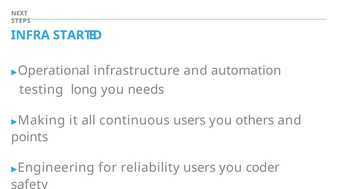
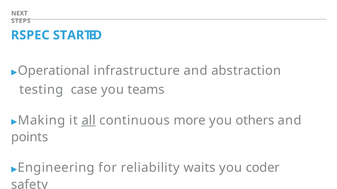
INFRA: INFRA -> RSPEC (30, 35)
automation: automation -> abstraction (246, 71)
long: long -> case (84, 90)
needs: needs -> teams (146, 90)
all underline: none -> present (89, 121)
continuous users: users -> more (190, 121)
reliability users: users -> waits (200, 168)
